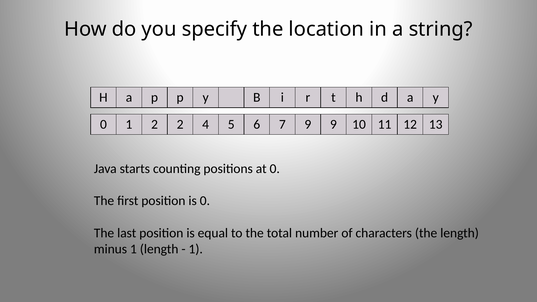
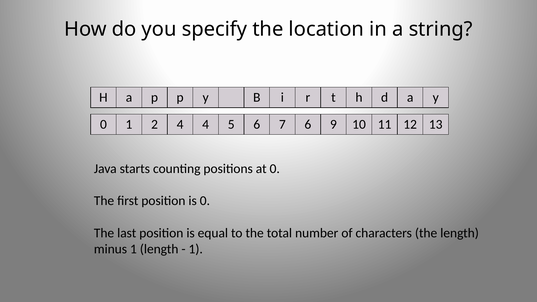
2 2: 2 -> 4 (180, 124)
7 9: 9 -> 6 (308, 124)
